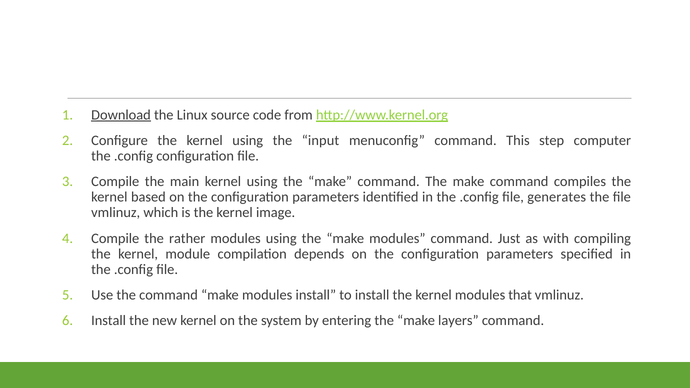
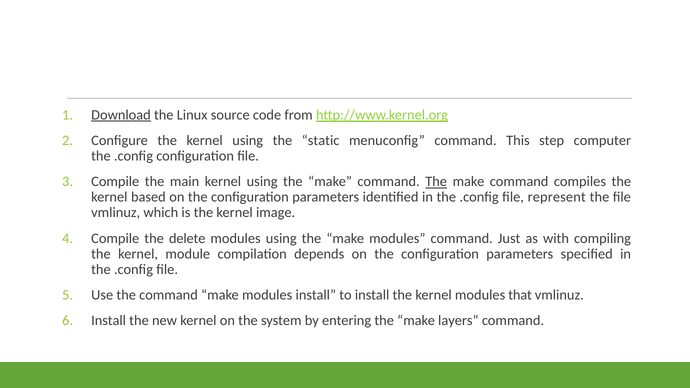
input: input -> static (321, 141)
The underline: none -> present (436, 182)
generates: generates -> represent (557, 197)
rather: rather -> delete (187, 238)
